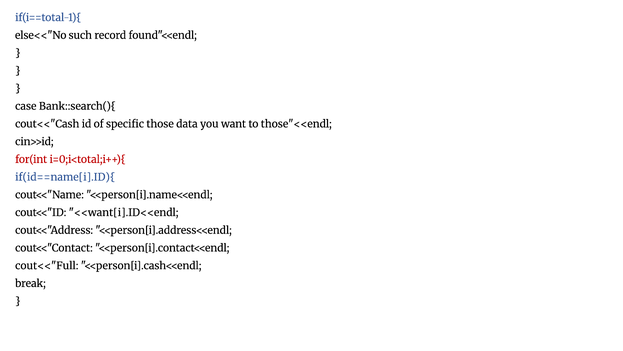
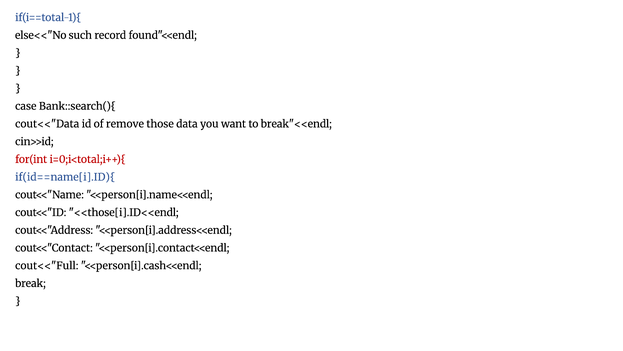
cout<<"Cash: cout<<"Cash -> cout<<"Data (47, 124)
specific: specific -> remove (125, 124)
those"<<endl: those"<<endl -> break"<<endl (296, 124)
<<want[i].ID<<endl: <<want[i].ID<<endl -> <<those[i].ID<<endl (124, 212)
